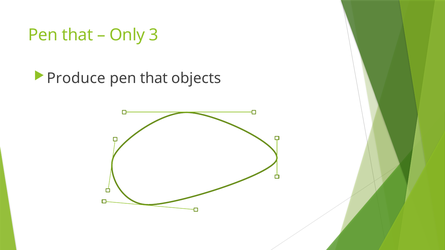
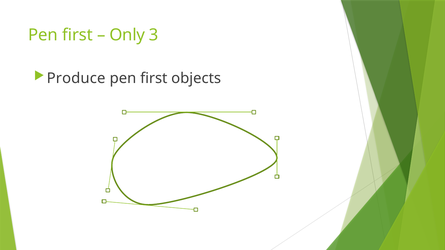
that: that -> first (77, 35)
that: that -> first (154, 78)
